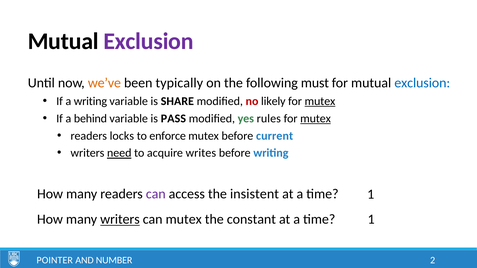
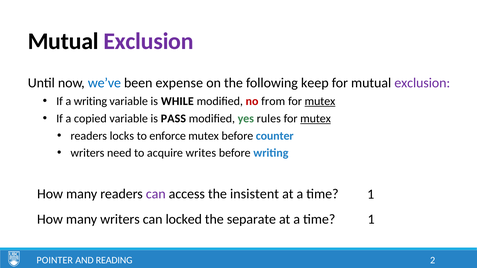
we’ve colour: orange -> blue (104, 83)
typically: typically -> expense (179, 83)
must: must -> keep (315, 83)
exclusion colour: blue -> purple (422, 83)
SHARE: SHARE -> WHILE (177, 101)
likely: likely -> from (273, 101)
behind: behind -> copied (90, 119)
current: current -> counter (275, 136)
need underline: present -> none (119, 153)
writers underline: present -> none (120, 220)
can mutex: mutex -> locked (184, 220)
constant: constant -> separate (251, 220)
NUMBER: NUMBER -> READING (114, 260)
